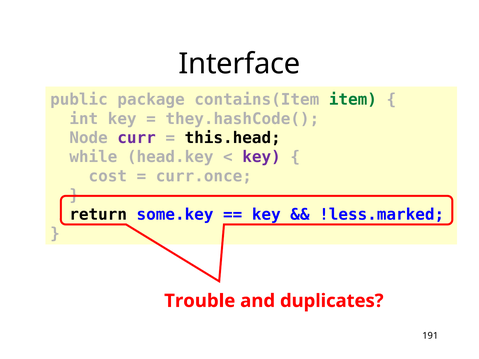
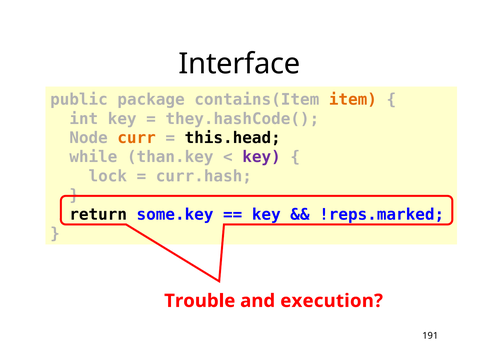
item colour: green -> orange (353, 100)
curr colour: purple -> orange (137, 138)
head.key: head.key -> than.key (170, 157)
cost: cost -> lock (108, 176)
curr.once: curr.once -> curr.hash (204, 176)
!less.marked: !less.marked -> !reps.marked (382, 215)
duplicates: duplicates -> execution (332, 301)
